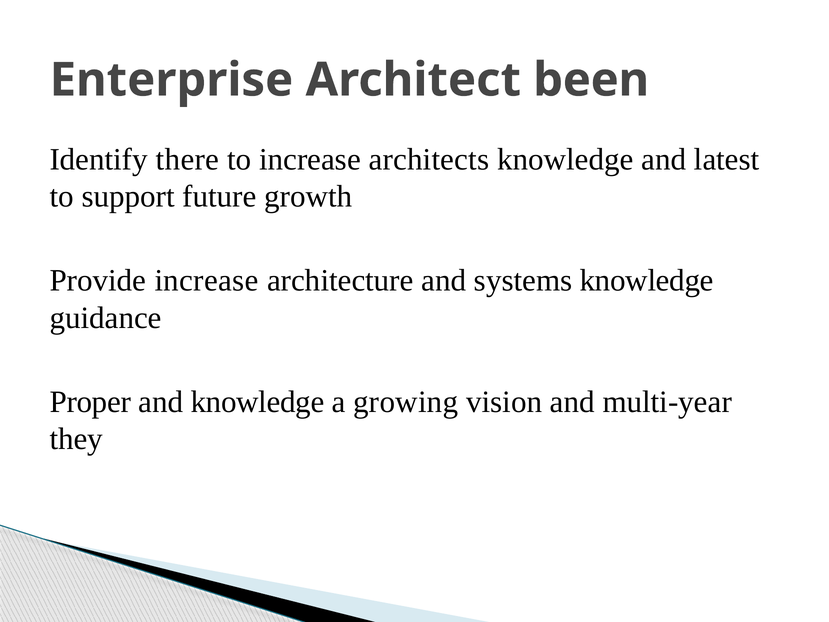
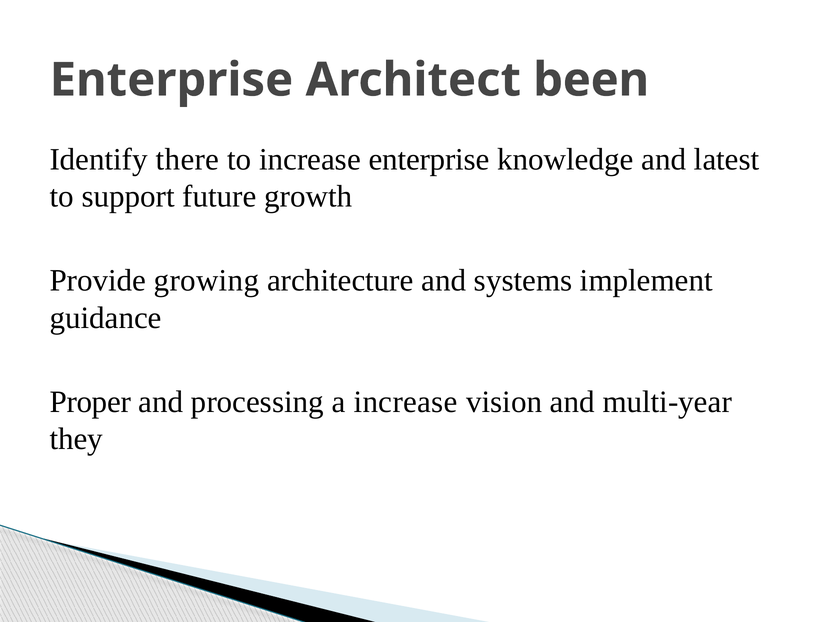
increase architects: architects -> enterprise (429, 159)
Provide increase: increase -> growing (207, 280)
systems knowledge: knowledge -> implement (646, 280)
and knowledge: knowledge -> processing (257, 402)
a growing: growing -> increase (406, 402)
